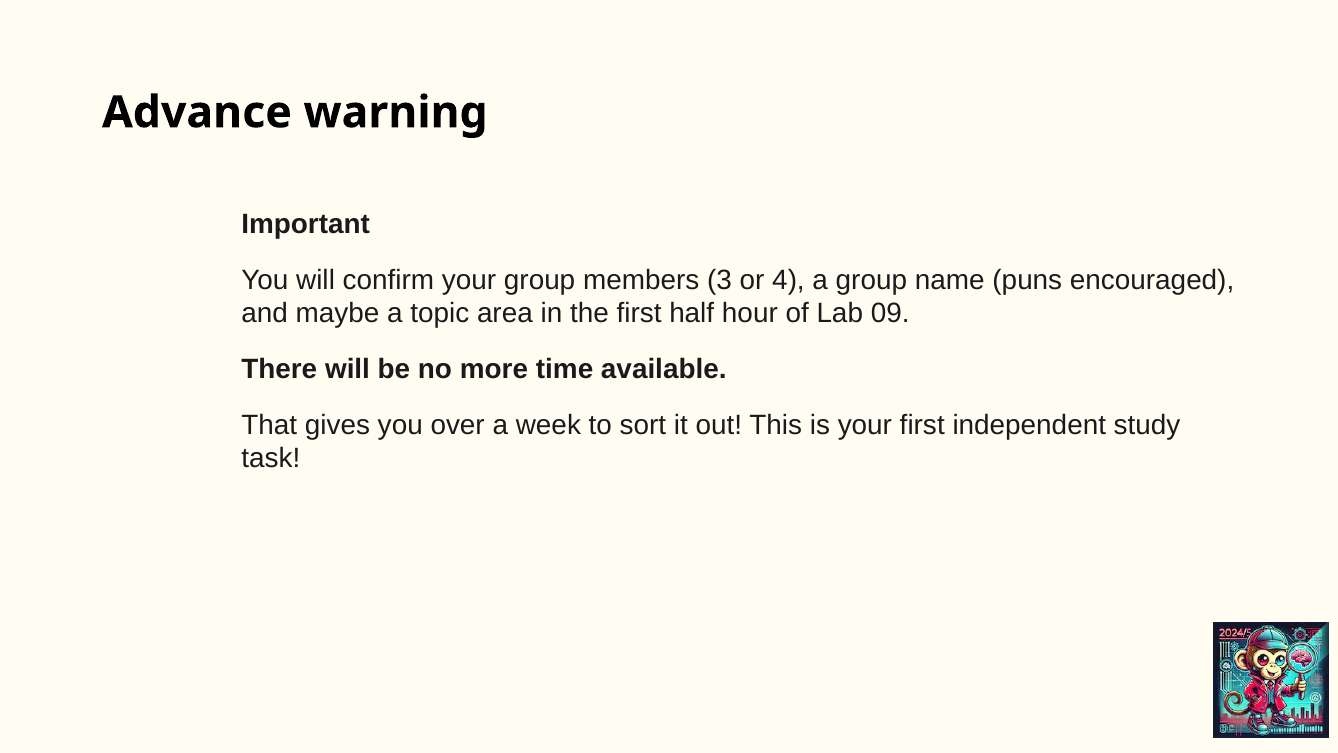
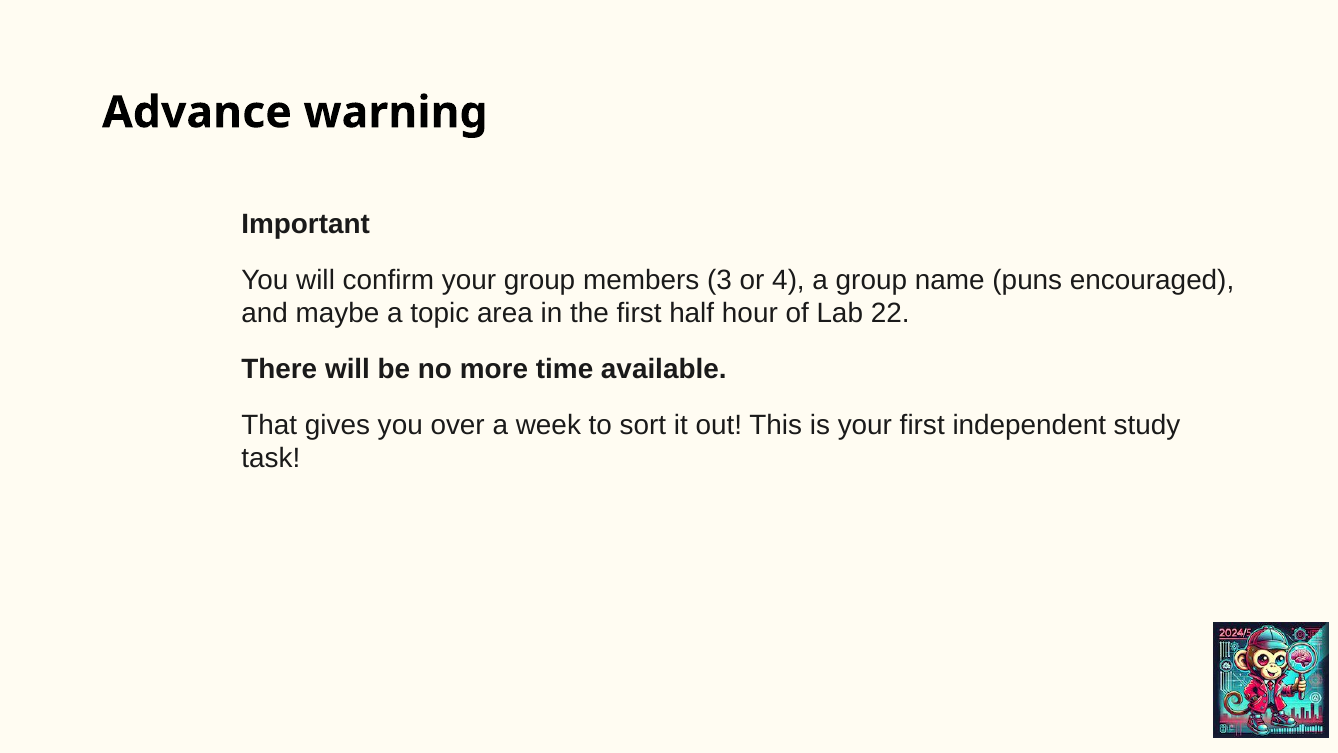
09: 09 -> 22 (890, 313)
